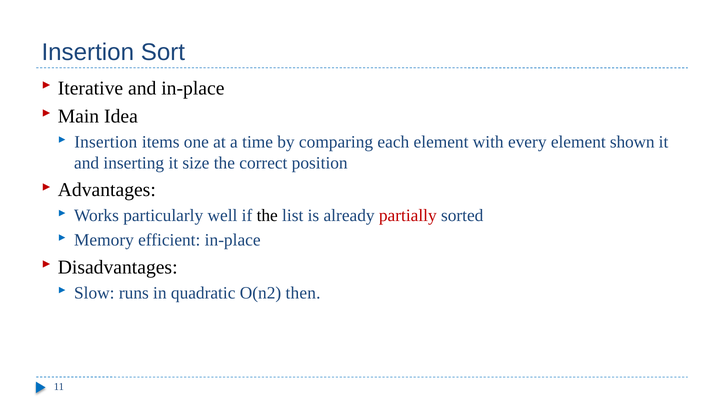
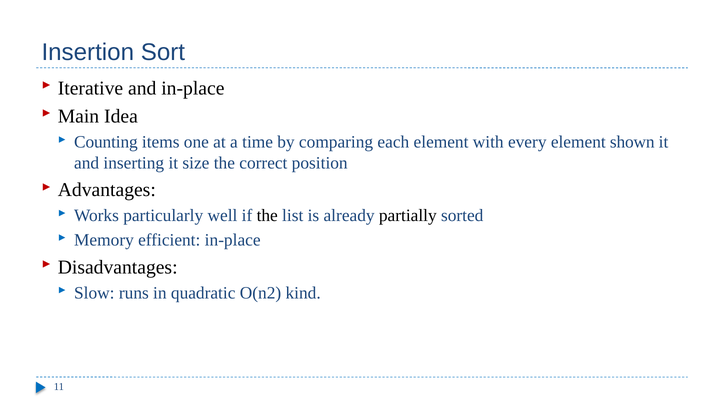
Insertion: Insertion -> Counting (106, 142)
partially colour: red -> black (408, 216)
then: then -> kind (303, 293)
